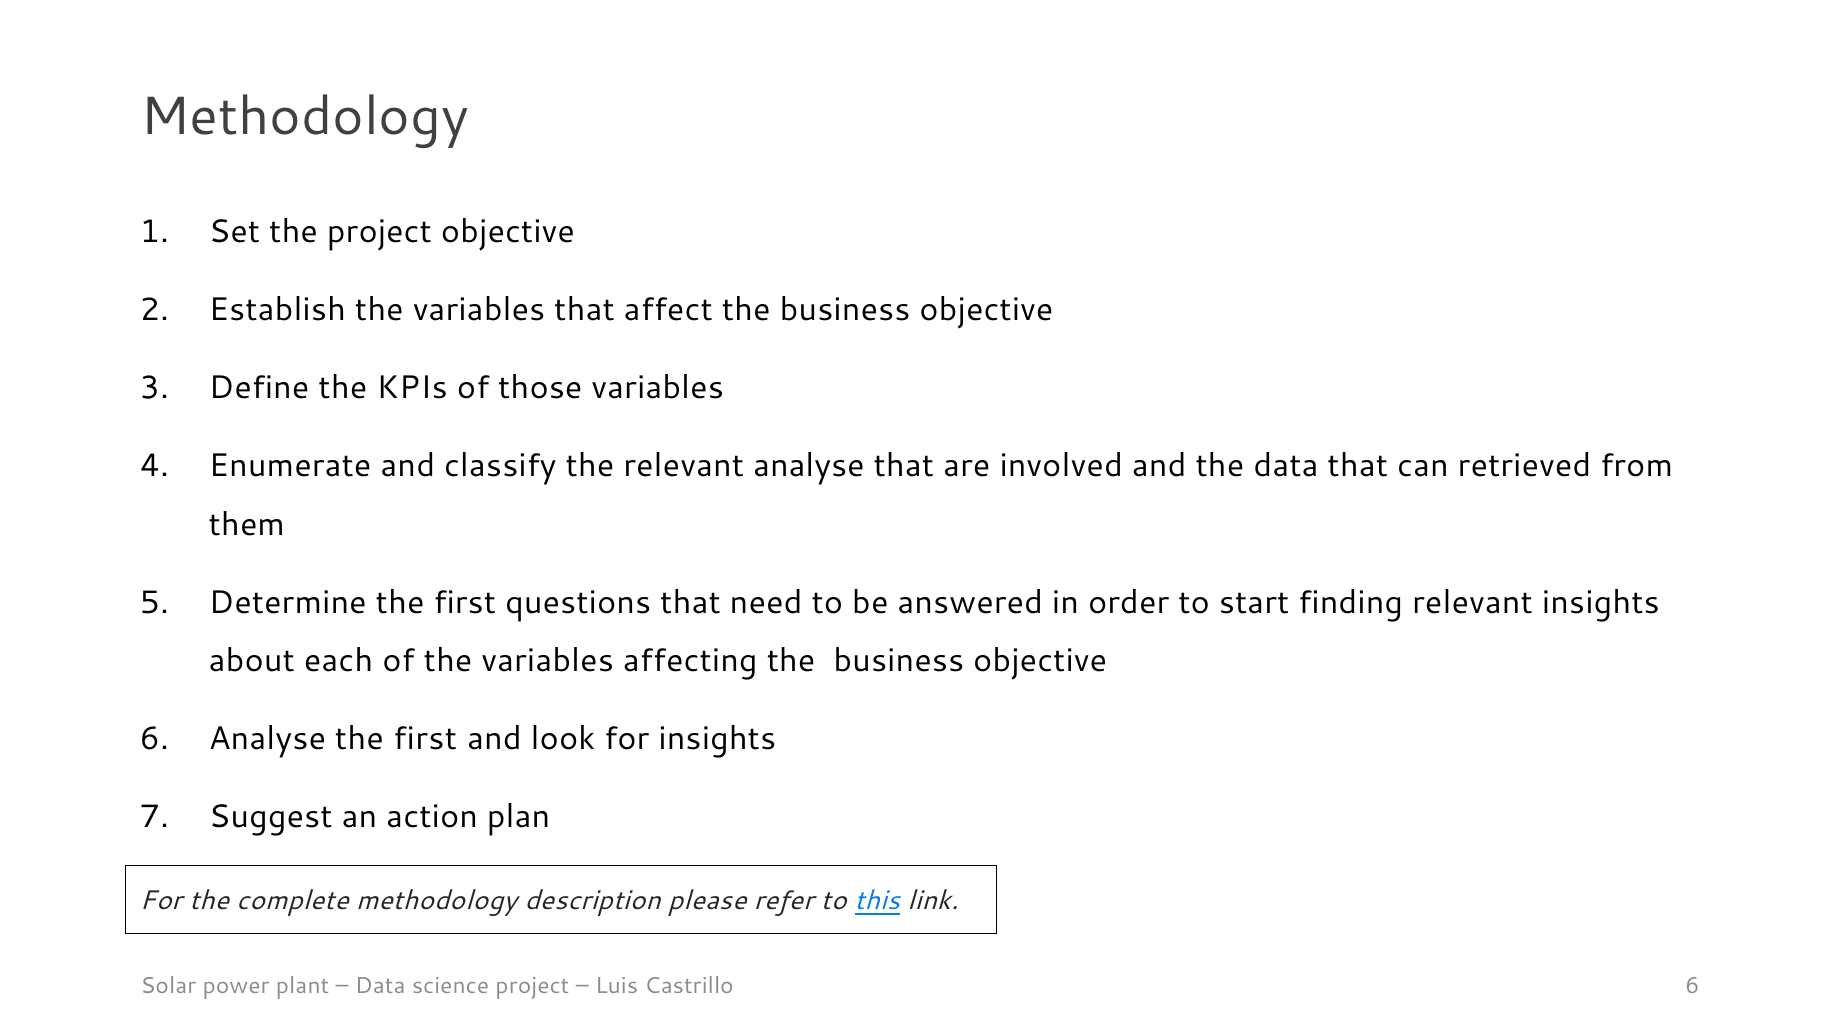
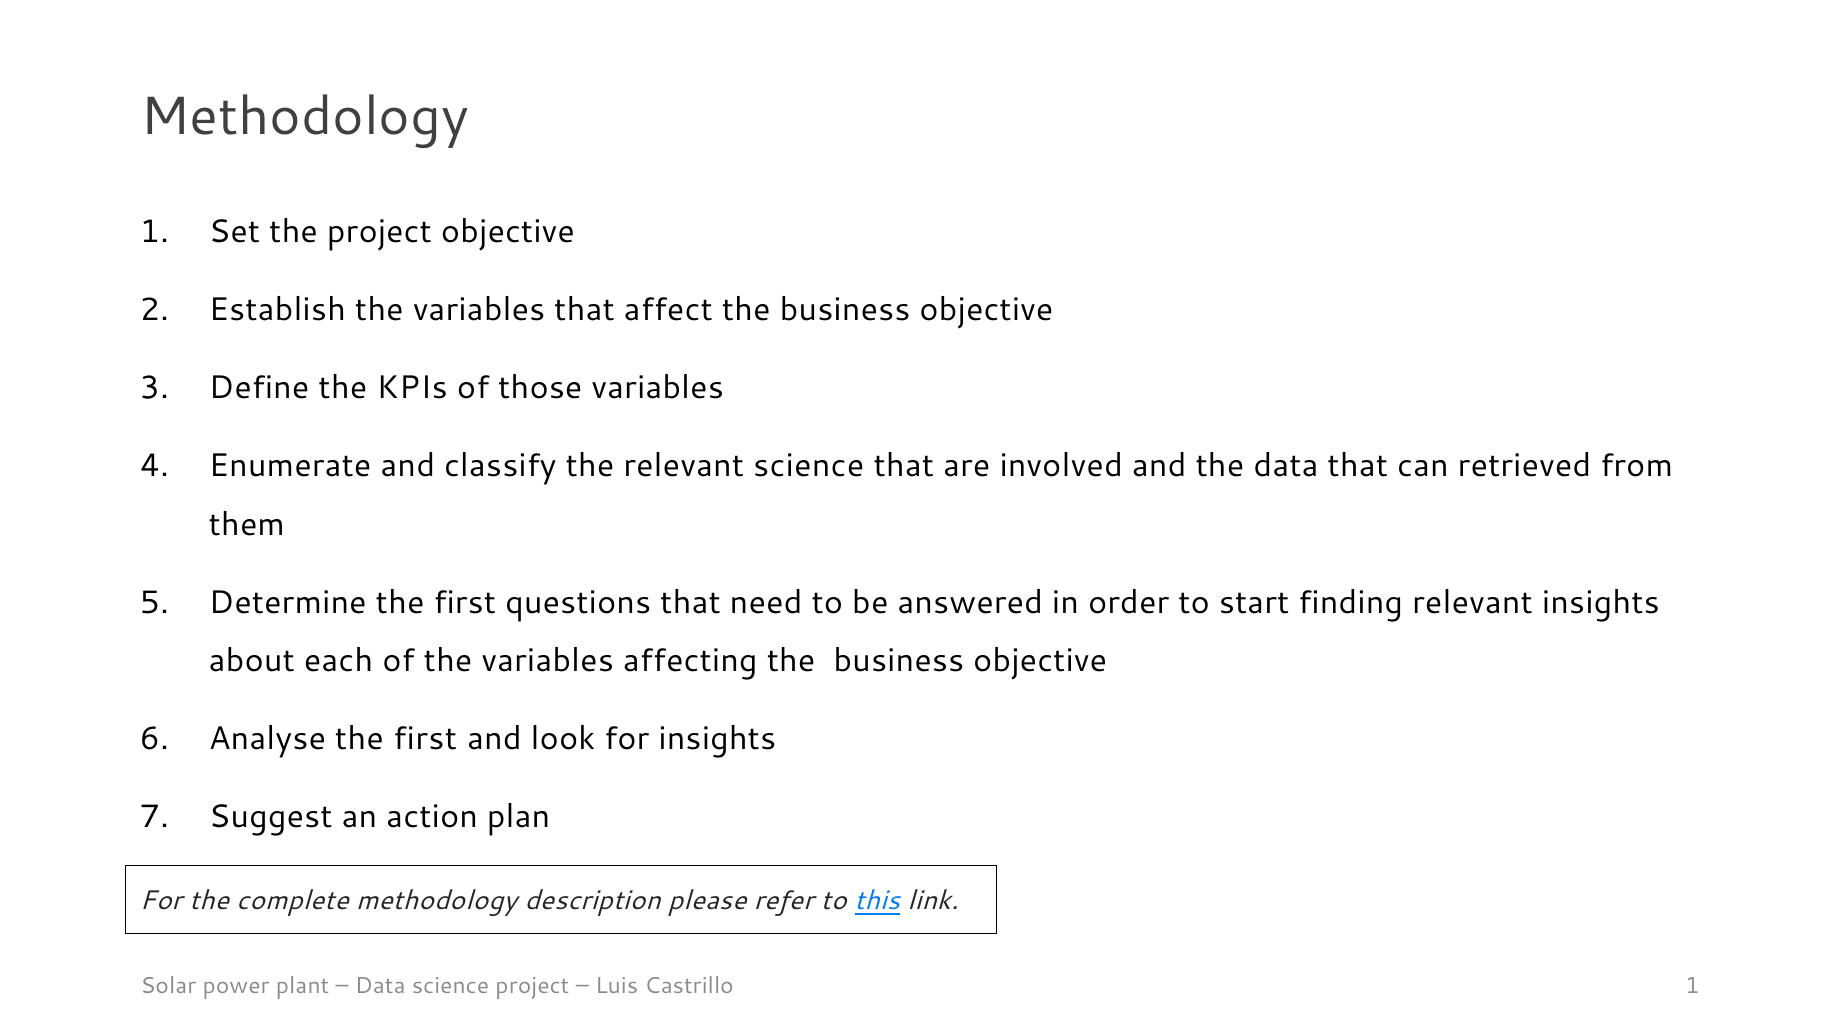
relevant analyse: analyse -> science (809, 466)
Castrillo 6: 6 -> 1 (1692, 986)
